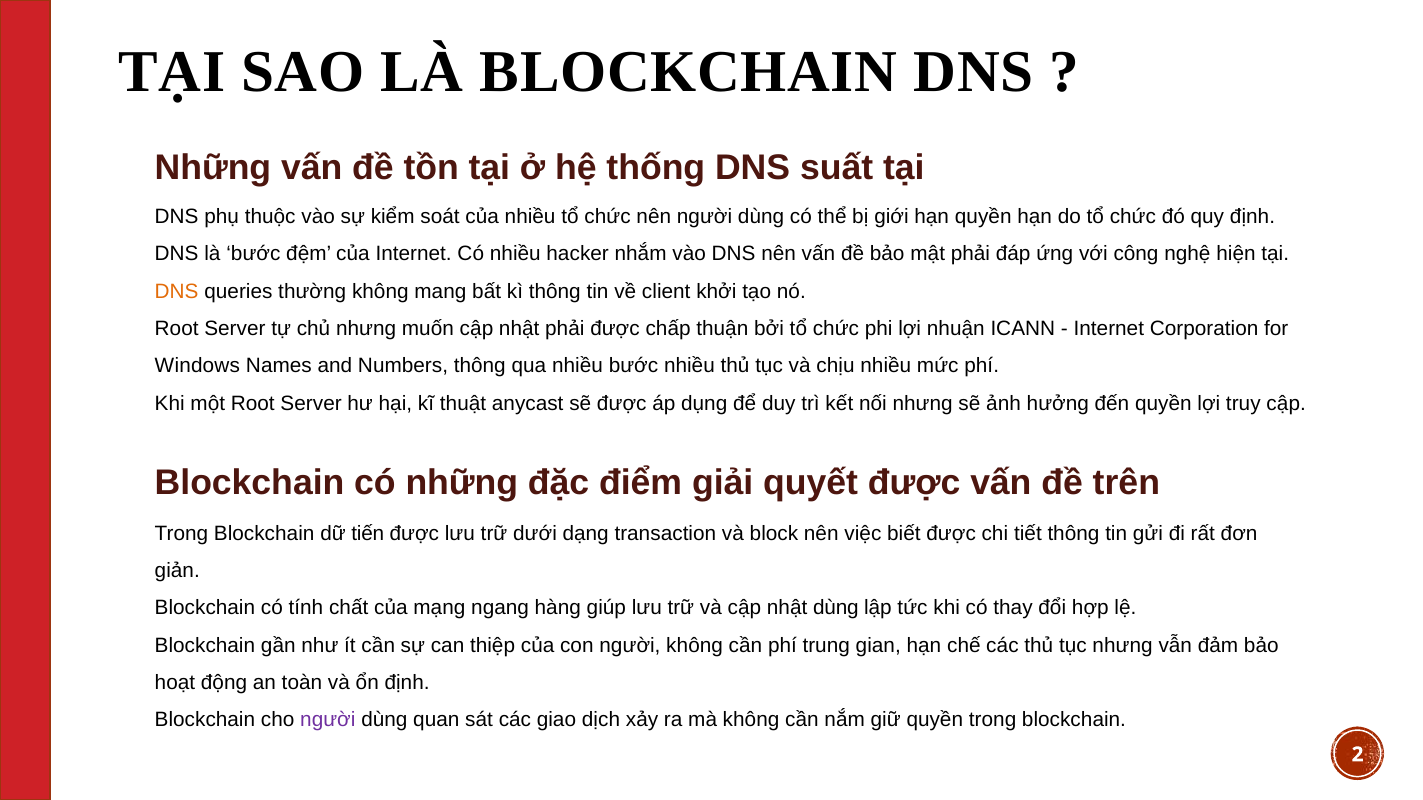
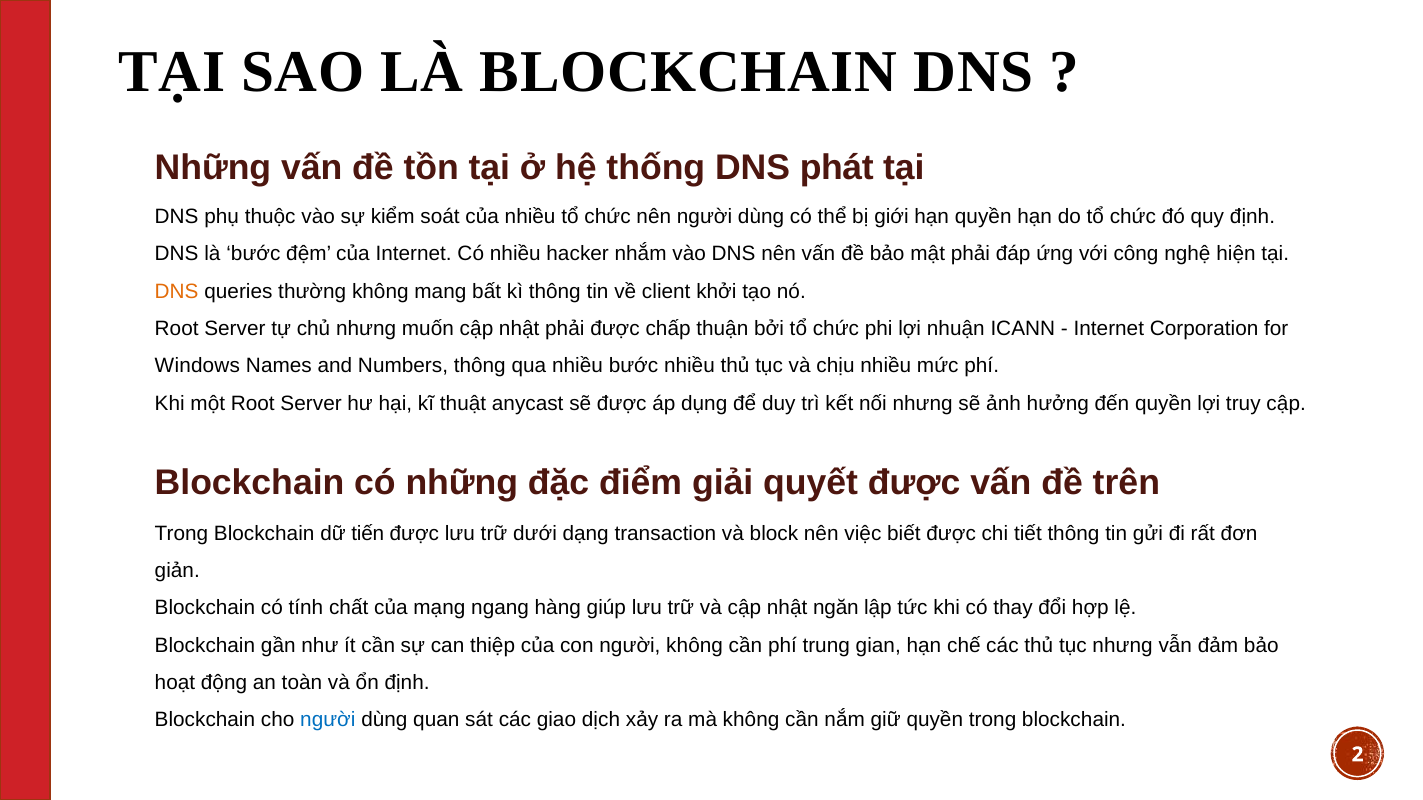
suất: suất -> phát (837, 168)
nhật dùng: dùng -> ngăn (836, 608)
người colour: purple -> blue (328, 720)
